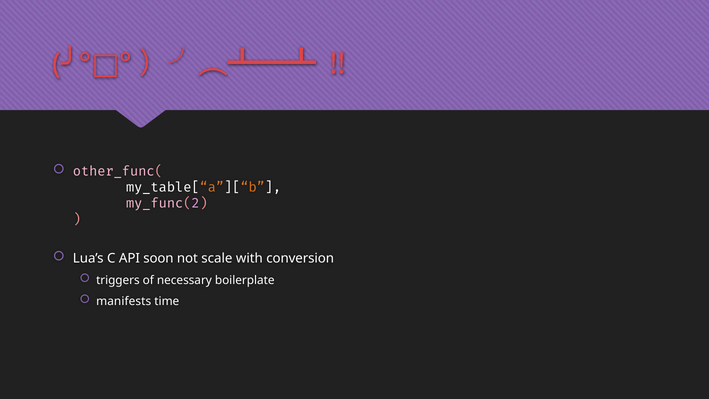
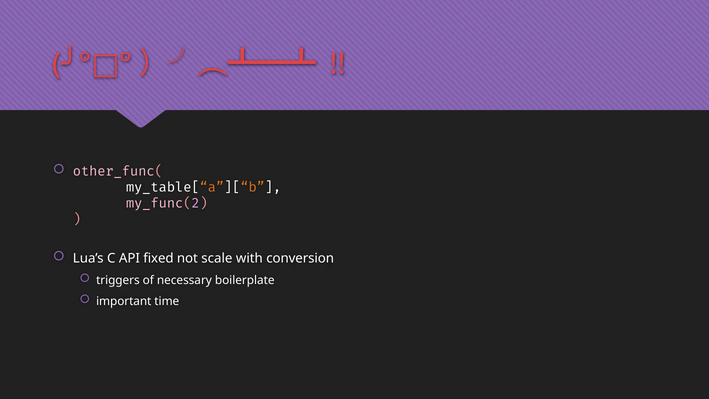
soon: soon -> fixed (158, 258)
manifests: manifests -> important (124, 301)
